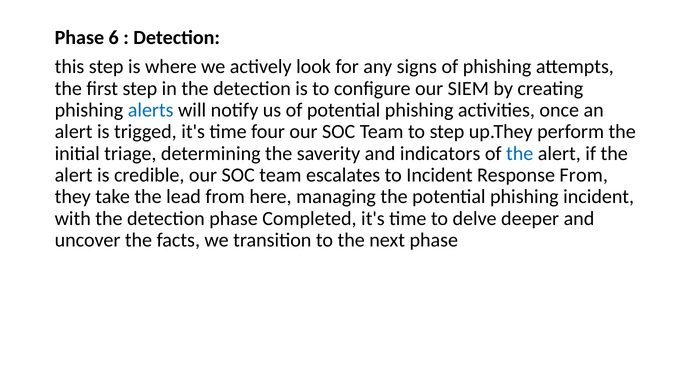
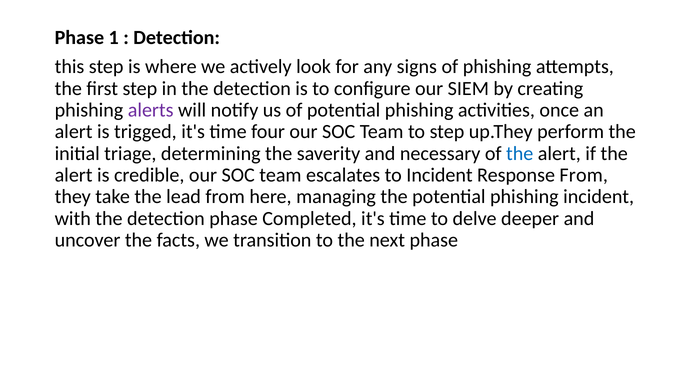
6: 6 -> 1 (114, 38)
alerts colour: blue -> purple (151, 110)
indicators: indicators -> necessary (440, 154)
